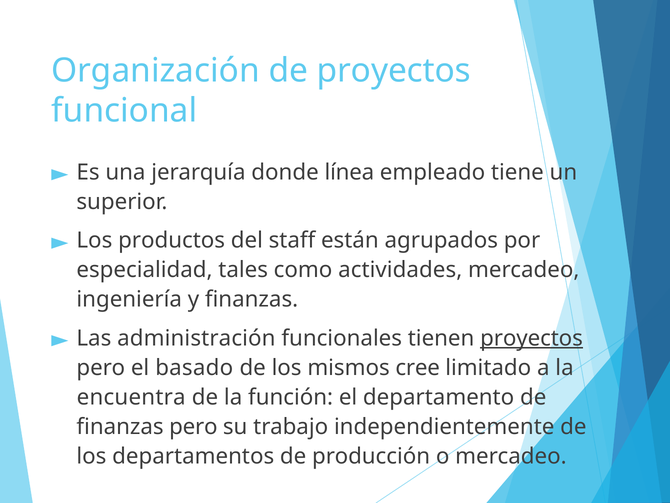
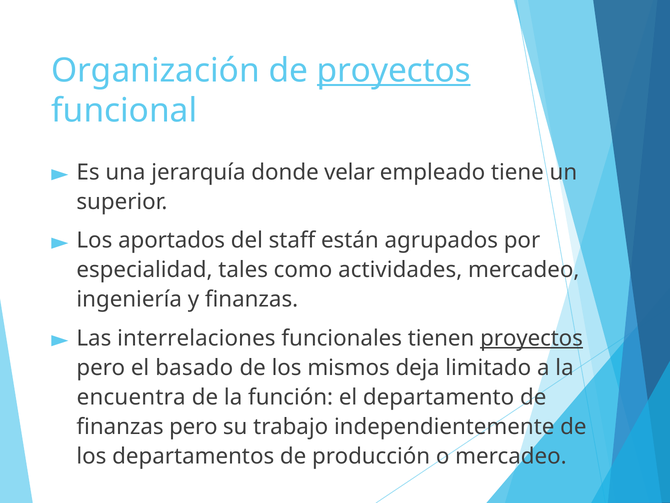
proyectos underline: none -> present (394, 70)
línea: línea -> velar (349, 172)
productos: productos -> aportados (172, 240)
administración: administración -> interrelaciones (196, 338)
cree: cree -> deja (418, 367)
